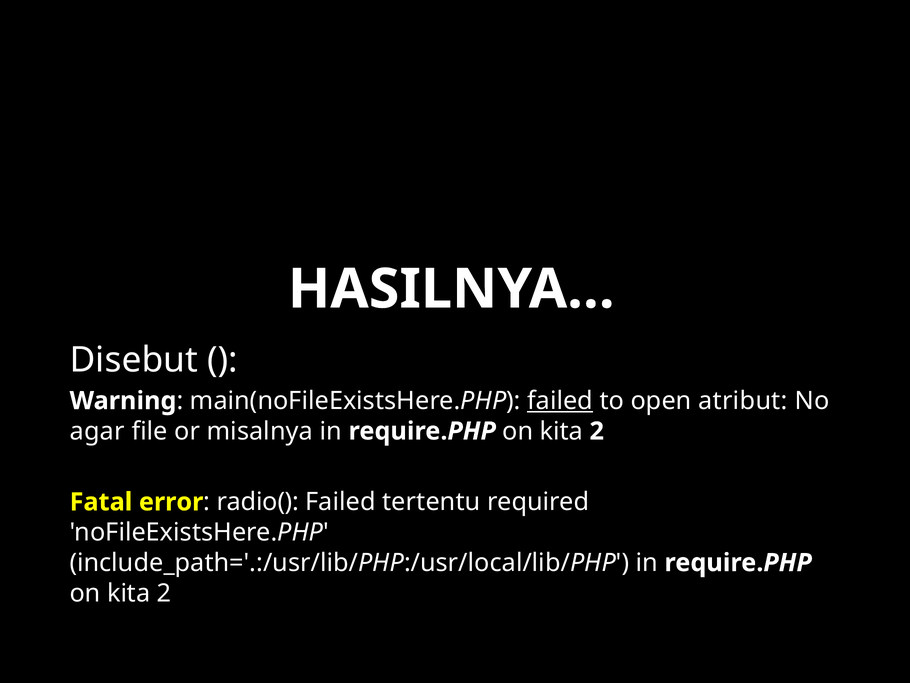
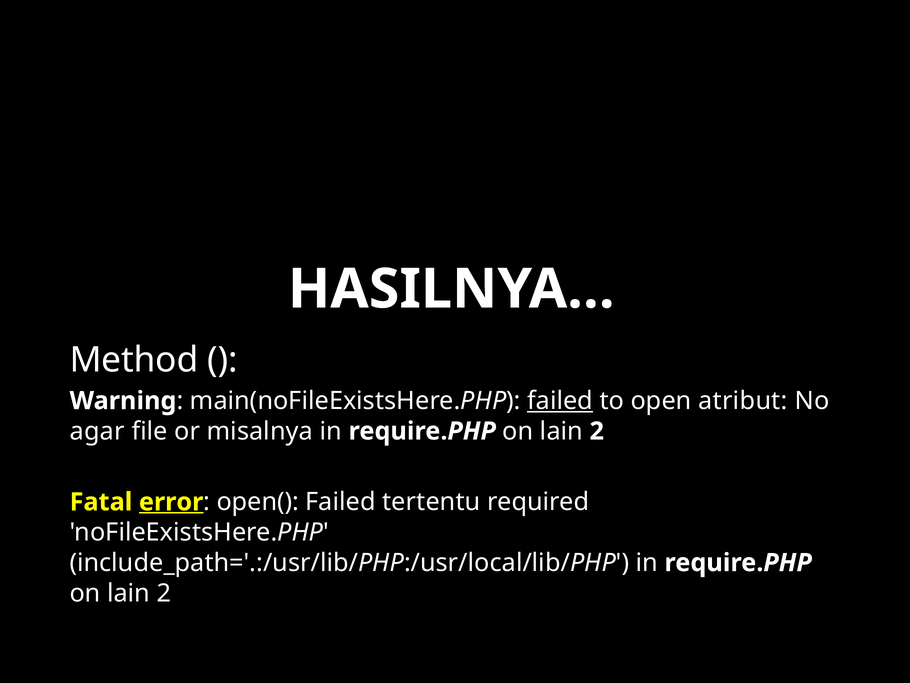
Disebut: Disebut -> Method (134, 360)
kita: kita -> lain (561, 431)
error underline: none -> present (171, 502)
radio(: radio( -> open( (258, 502)
kita: kita -> lain (129, 593)
